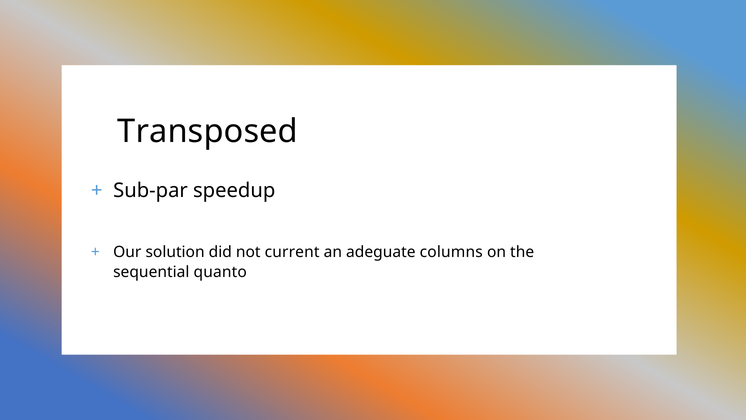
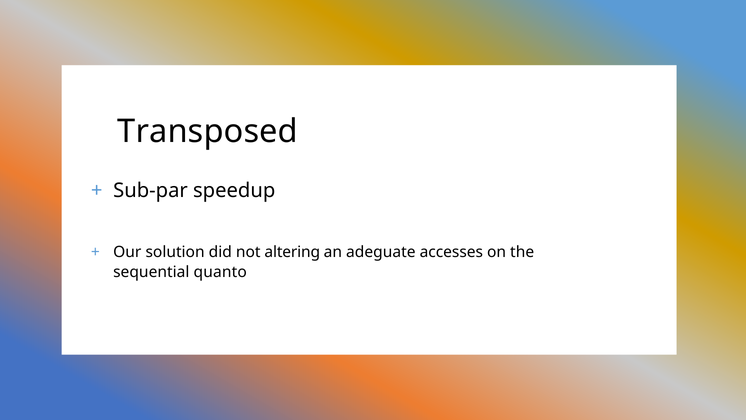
current: current -> altering (292, 252)
columns: columns -> accesses (451, 252)
